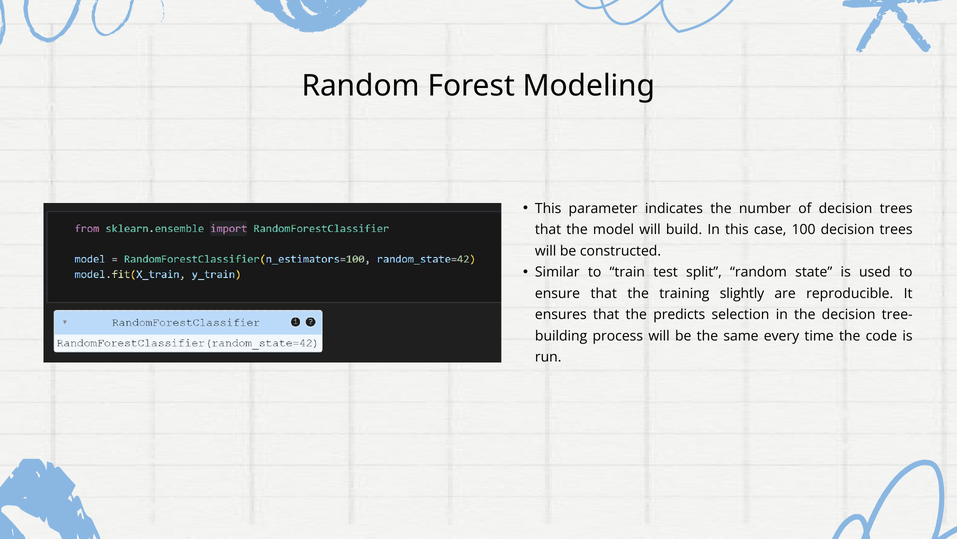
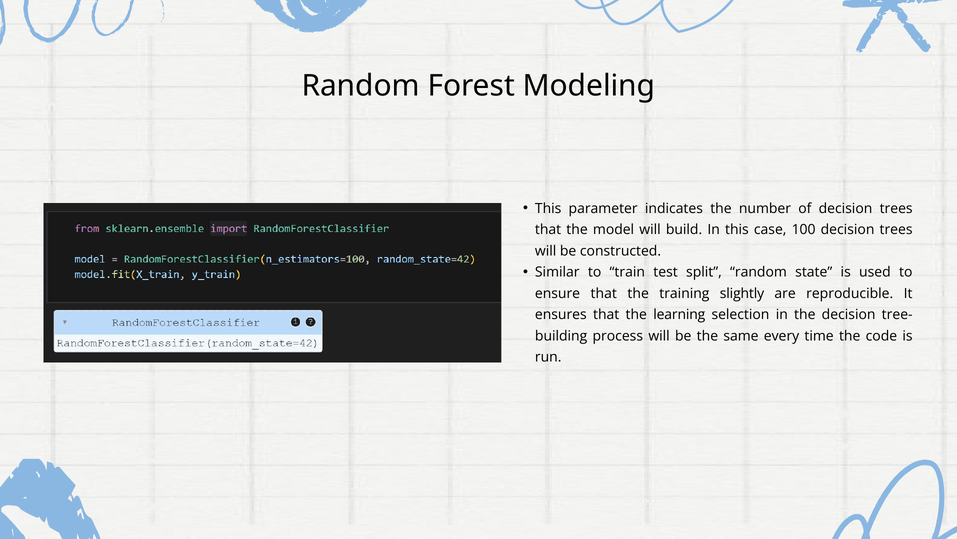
predicts: predicts -> learning (679, 314)
